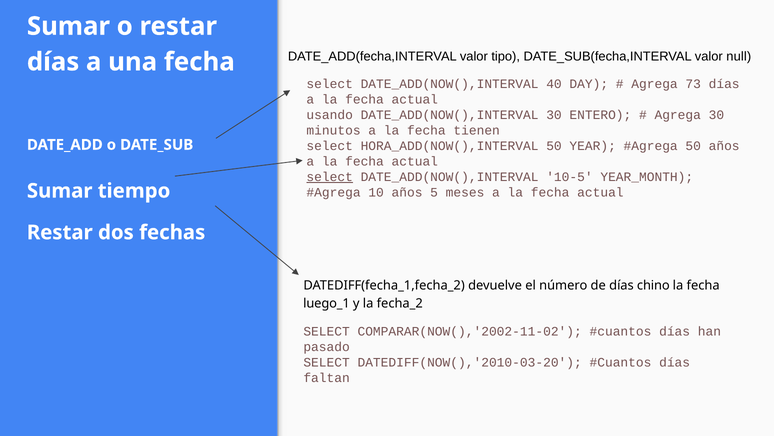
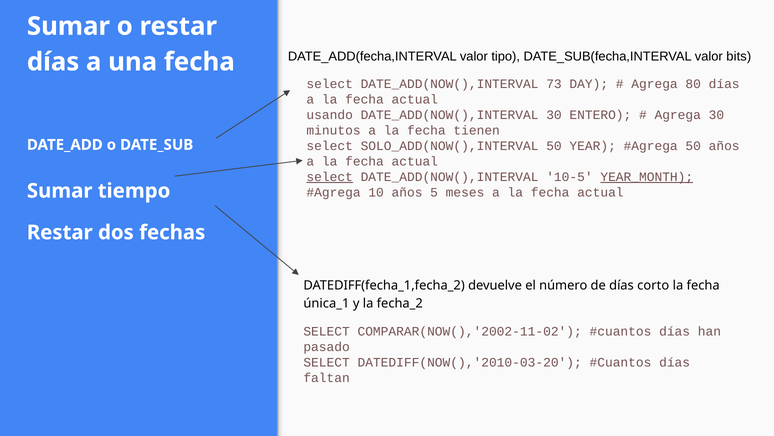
null: null -> bits (739, 56)
40: 40 -> 73 (554, 84)
73: 73 -> 80 (693, 84)
HORA_ADD(NOW(),INTERVAL: HORA_ADD(NOW(),INTERVAL -> SOLO_ADD(NOW(),INTERVAL (450, 146)
YEAR_MONTH underline: none -> present (647, 177)
chino: chino -> corto (653, 285)
luego_1: luego_1 -> única_1 (326, 303)
